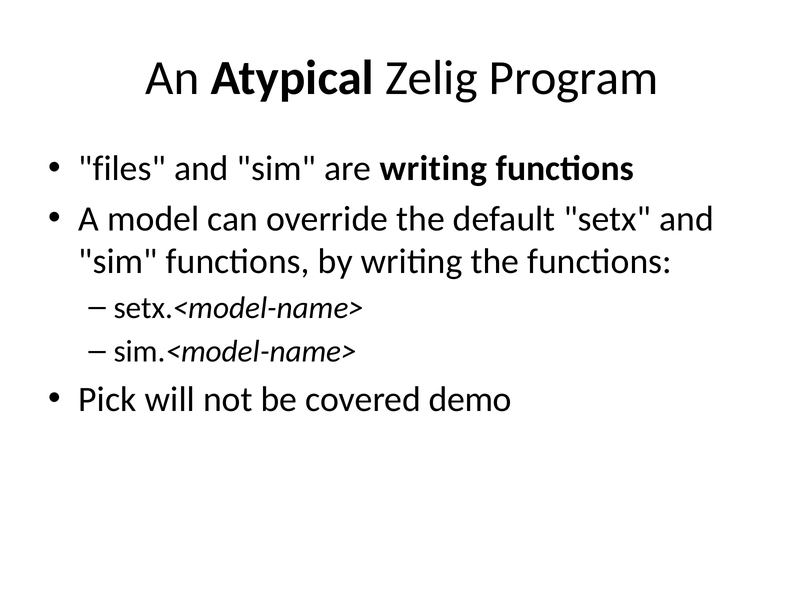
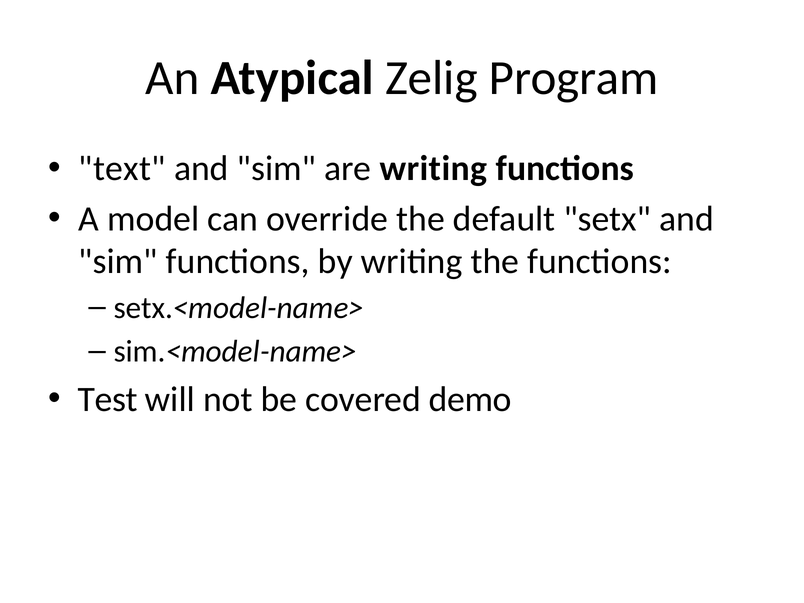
files: files -> text (122, 169)
Pick: Pick -> Test (108, 399)
